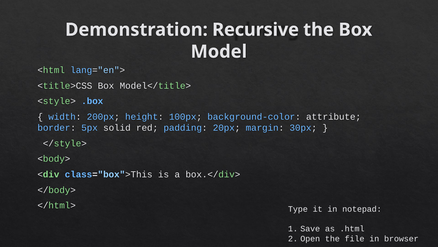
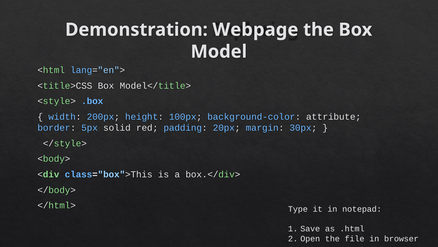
Recursive: Recursive -> Webpage (255, 30)
